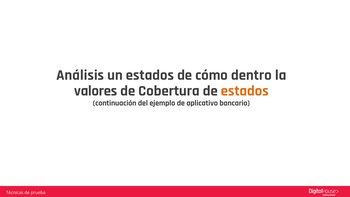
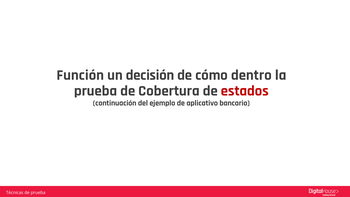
Análisis: Análisis -> Función (80, 75)
un estados: estados -> decisión (150, 75)
valores: valores -> prueba (96, 91)
estados colour: orange -> red (245, 91)
